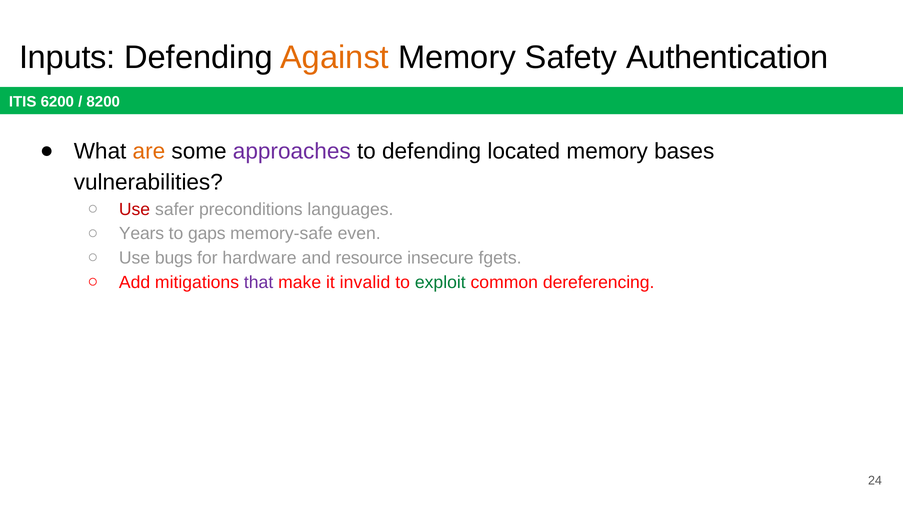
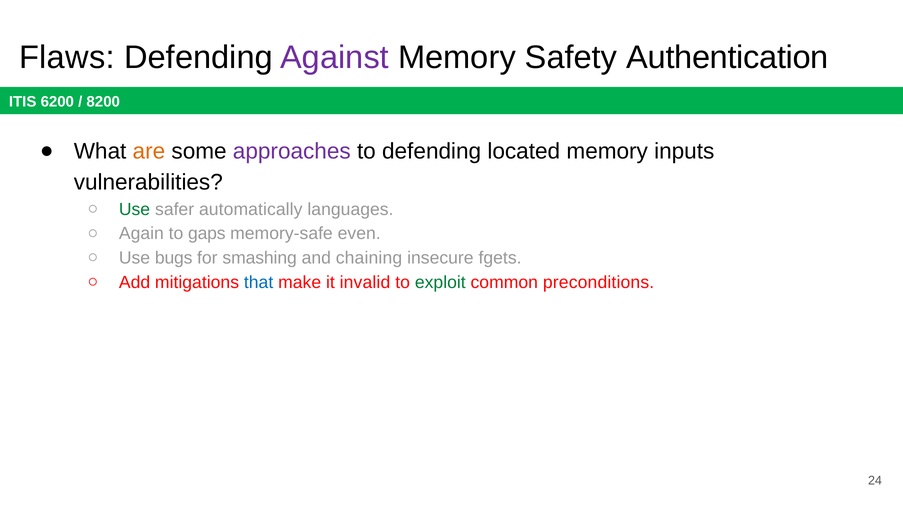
Inputs: Inputs -> Flaws (67, 58)
Against colour: orange -> purple (335, 58)
bases: bases -> inputs (684, 151)
Use colour: red -> green (135, 209)
preconditions: preconditions -> automatically (251, 209)
Years: Years -> Again (141, 234)
hardware: hardware -> smashing (260, 258)
resource: resource -> chaining (369, 258)
that colour: purple -> blue (259, 282)
dereferencing: dereferencing -> preconditions (599, 282)
